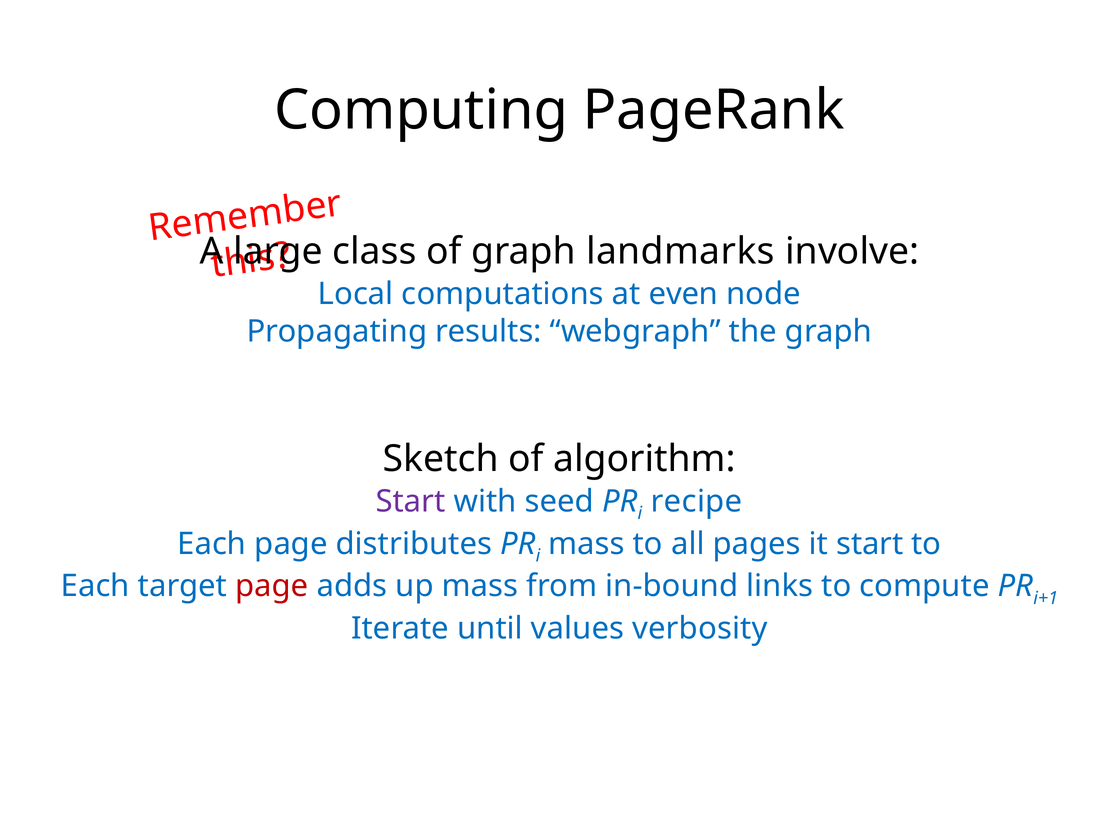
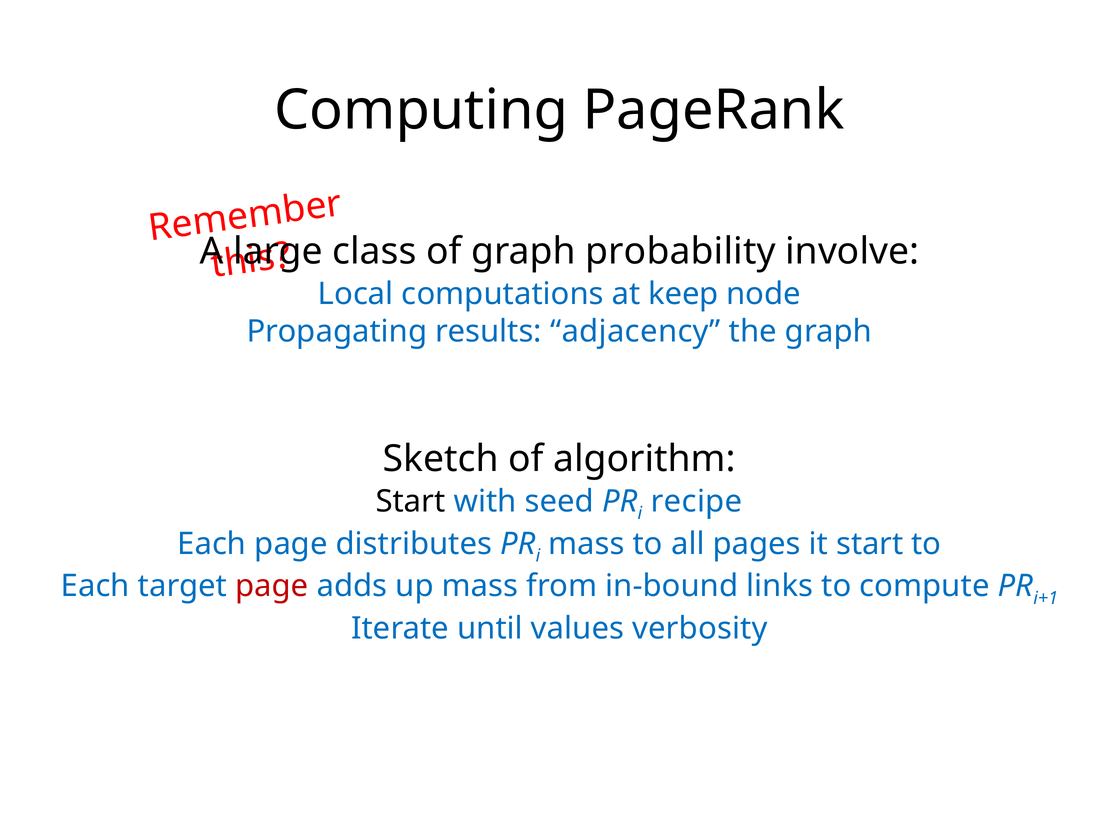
landmarks: landmarks -> probability (681, 252)
even: even -> keep (683, 294)
webgraph: webgraph -> adjacency (635, 331)
Start colour: purple -> black (411, 502)
